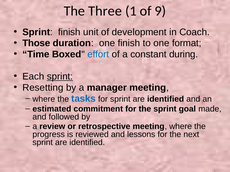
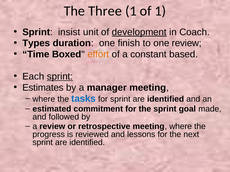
of 9: 9 -> 1 (160, 11)
Sprint finish: finish -> insist (69, 32)
development underline: none -> present (139, 32)
Those: Those -> Types (36, 43)
one format: format -> review (187, 43)
effort colour: blue -> orange (98, 54)
during: during -> based (184, 54)
Resetting: Resetting -> Estimates (43, 88)
